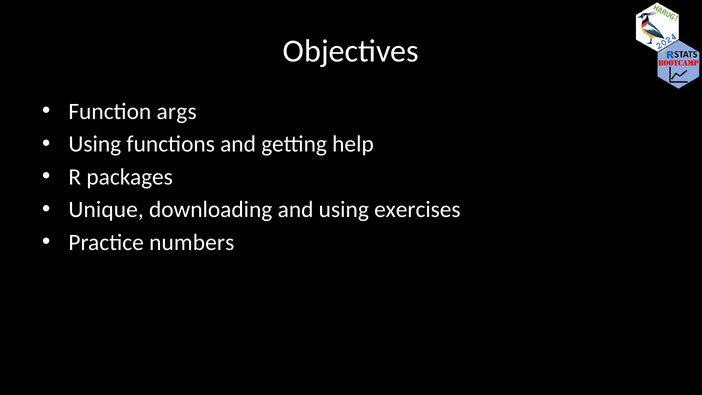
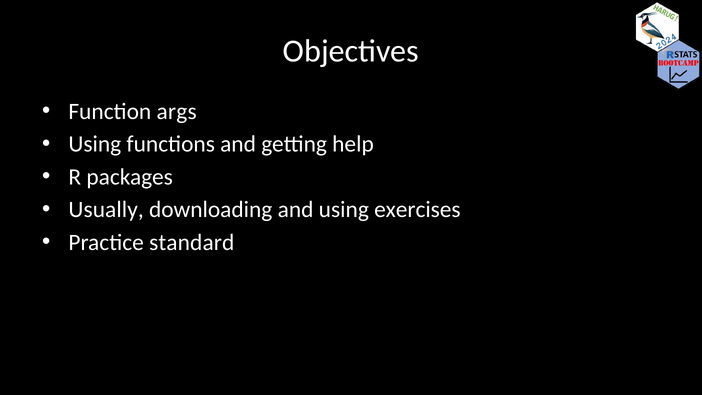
Unique: Unique -> Usually (106, 210)
numbers: numbers -> standard (192, 242)
